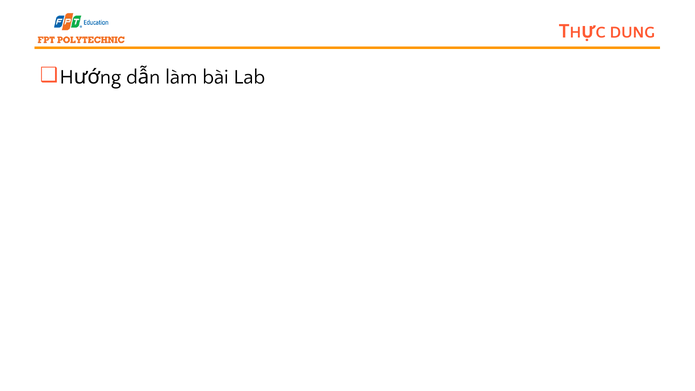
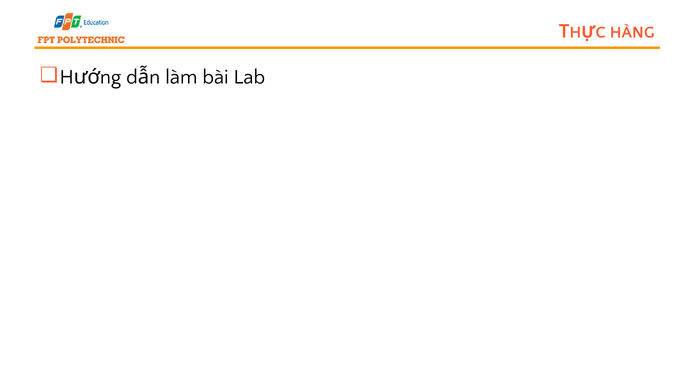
DUNG: DUNG -> HÀNG (632, 32)
